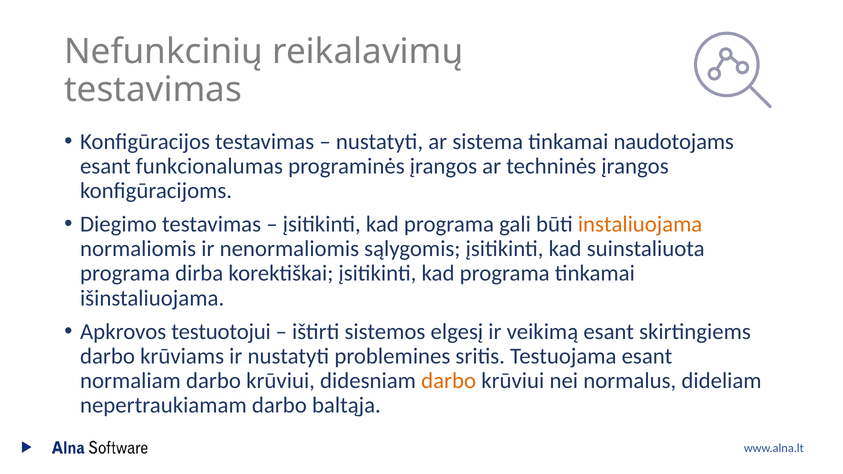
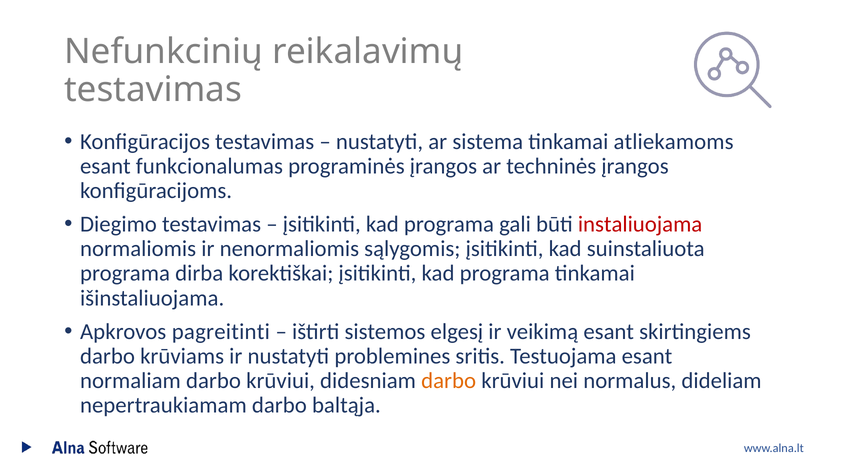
naudotojams: naudotojams -> atliekamoms (674, 142)
instaliuojama colour: orange -> red (640, 224)
testuotojui: testuotojui -> pagreitinti (221, 332)
